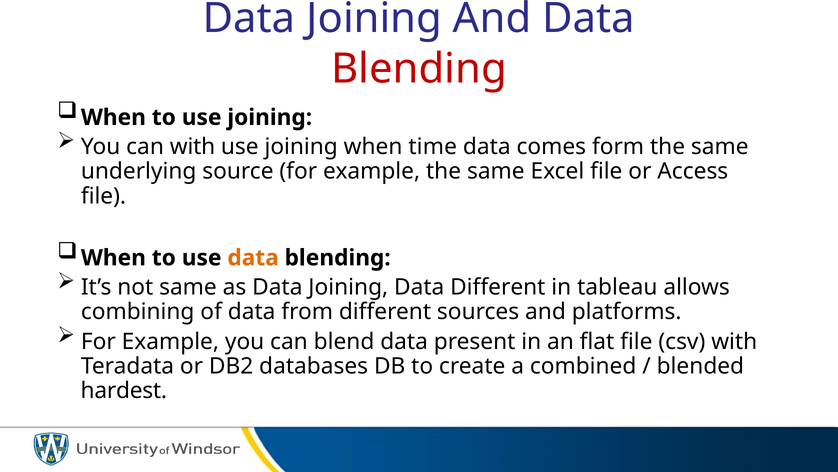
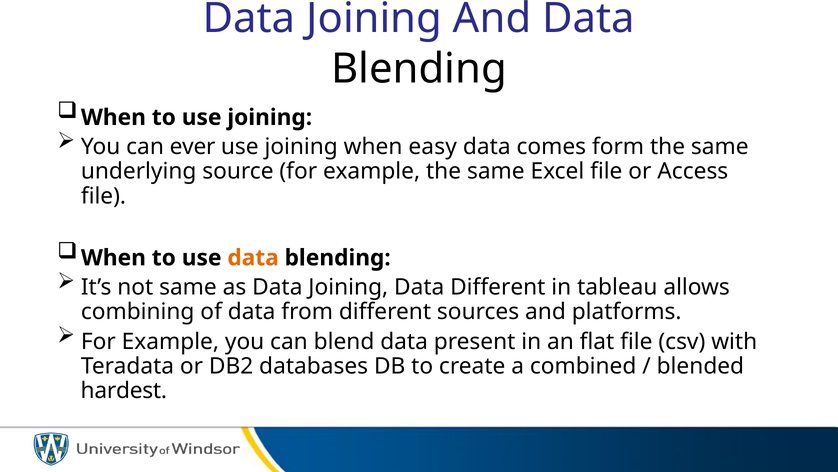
Blending colour: red -> black (419, 69)
can with: with -> ever (193, 147)
time: time -> easy (433, 147)
